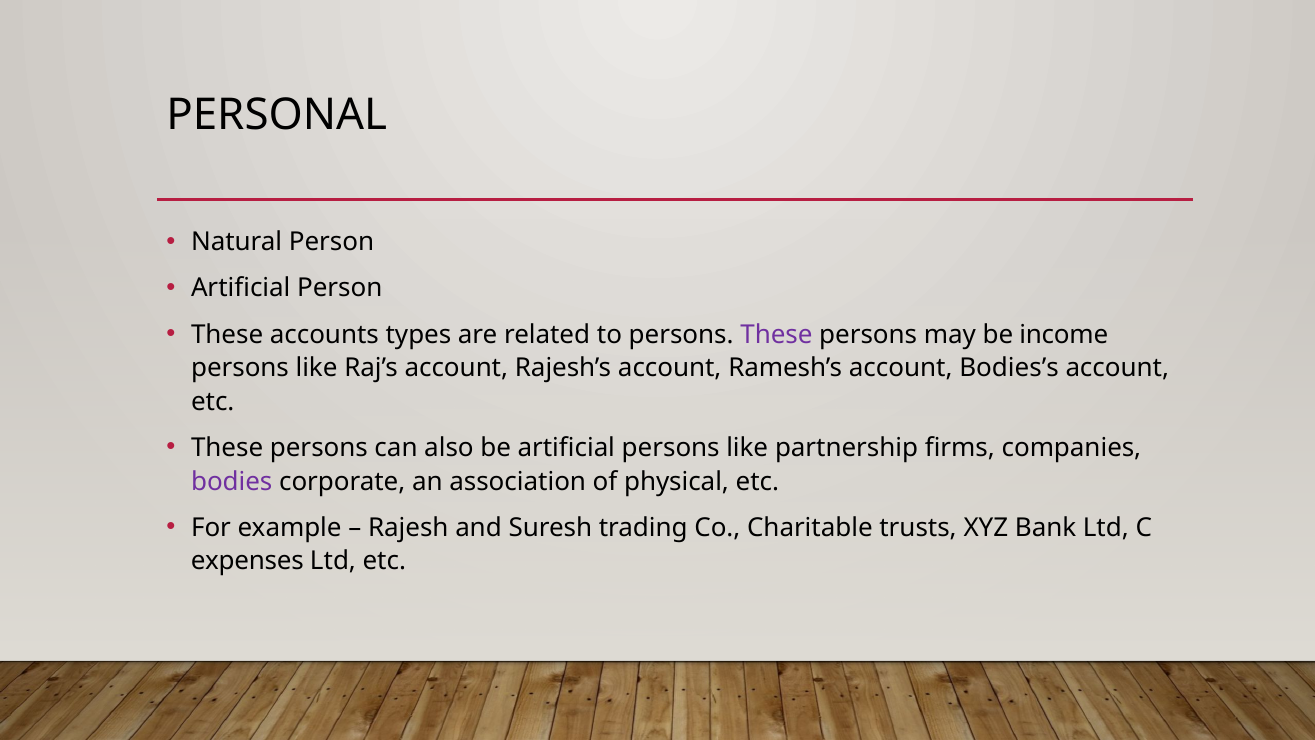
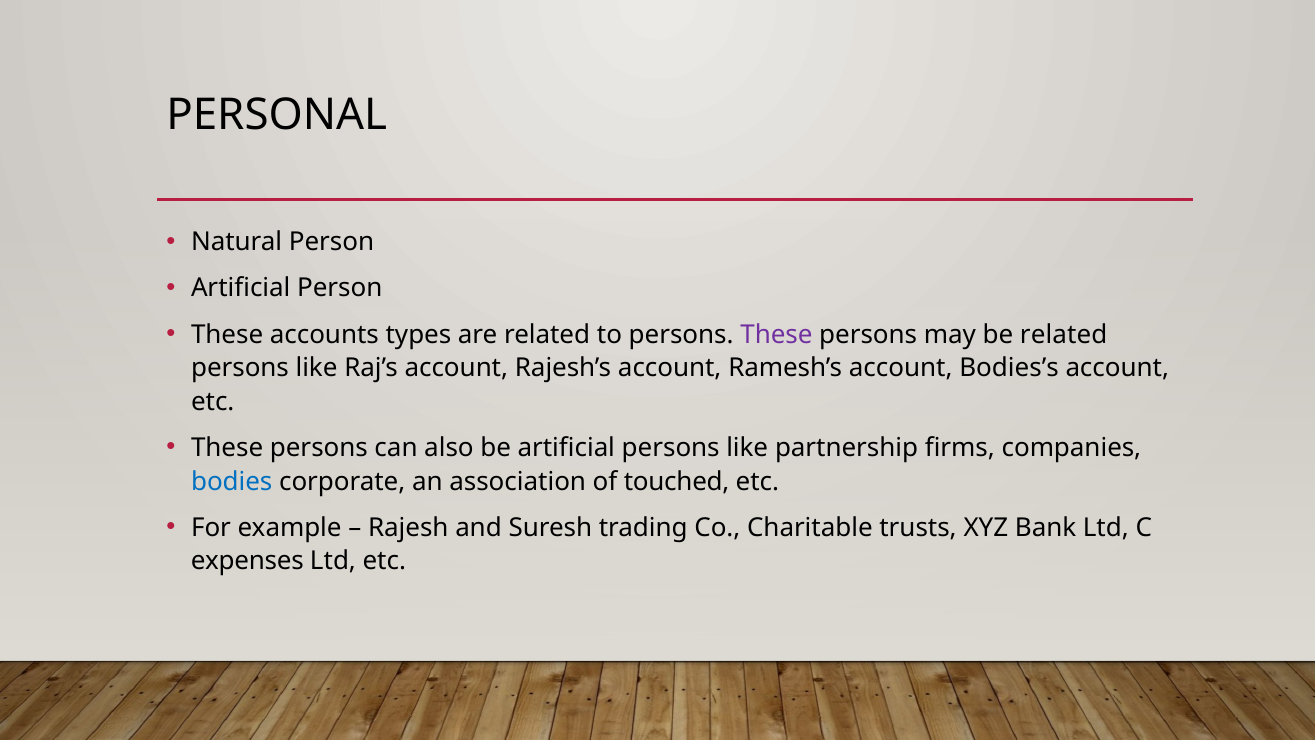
be income: income -> related (1064, 334)
bodies colour: purple -> blue (232, 481)
physical: physical -> touched (677, 481)
